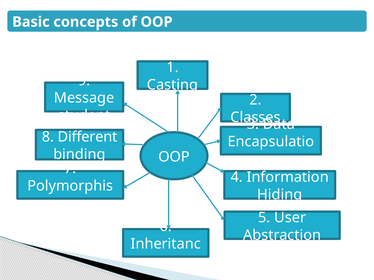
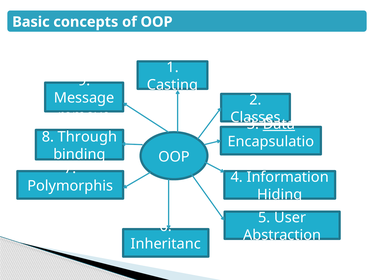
student: student -> remove (84, 116)
Data underline: none -> present (279, 124)
Different: Different -> Through (87, 137)
